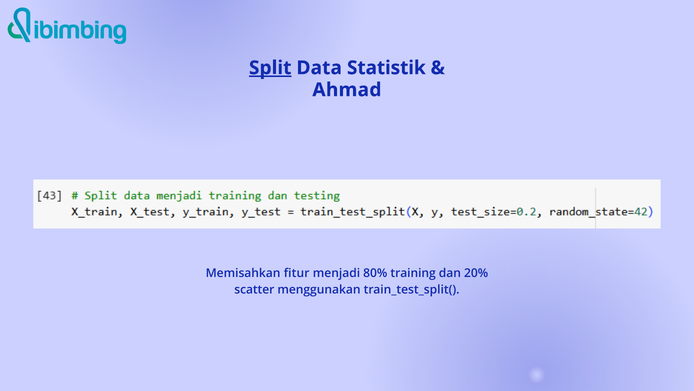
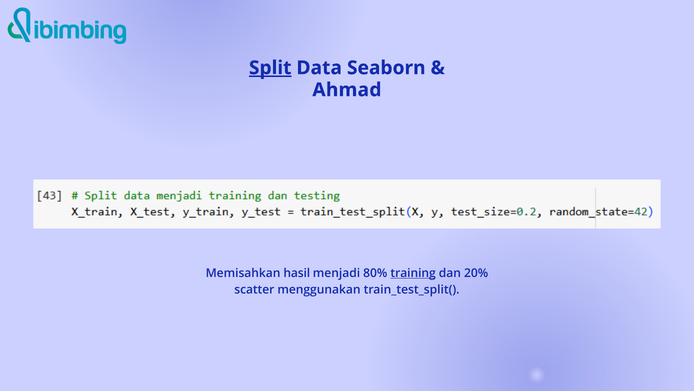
Statistik: Statistik -> Seaborn (386, 68)
fitur: fitur -> hasil (297, 273)
training underline: none -> present (413, 273)
